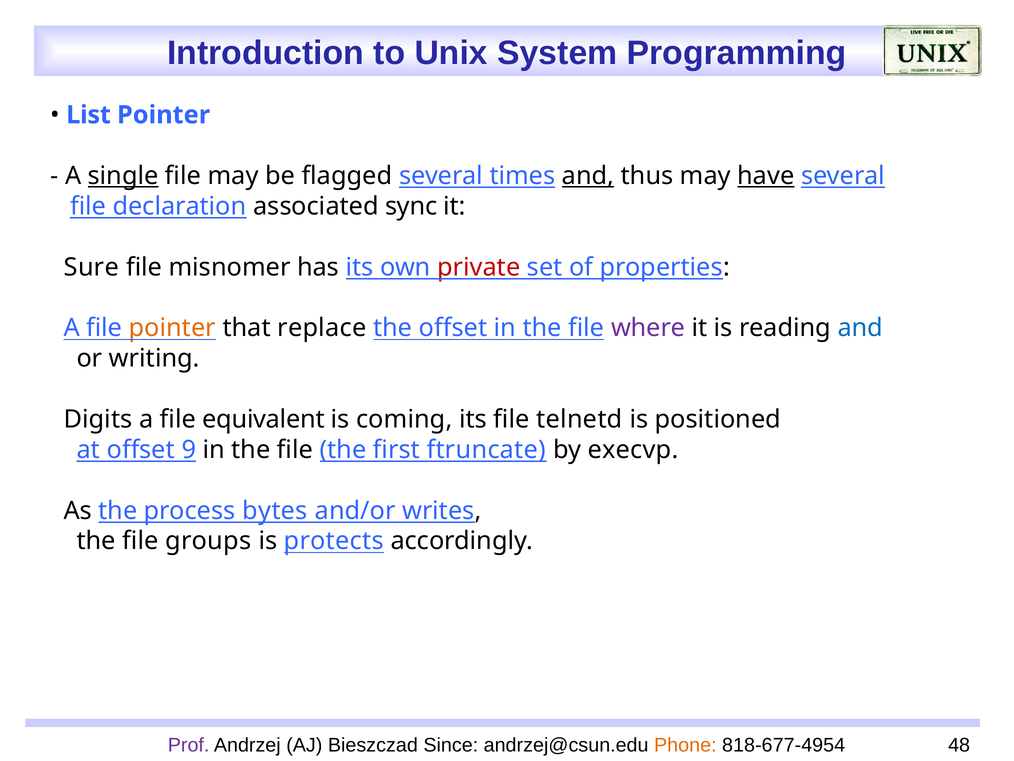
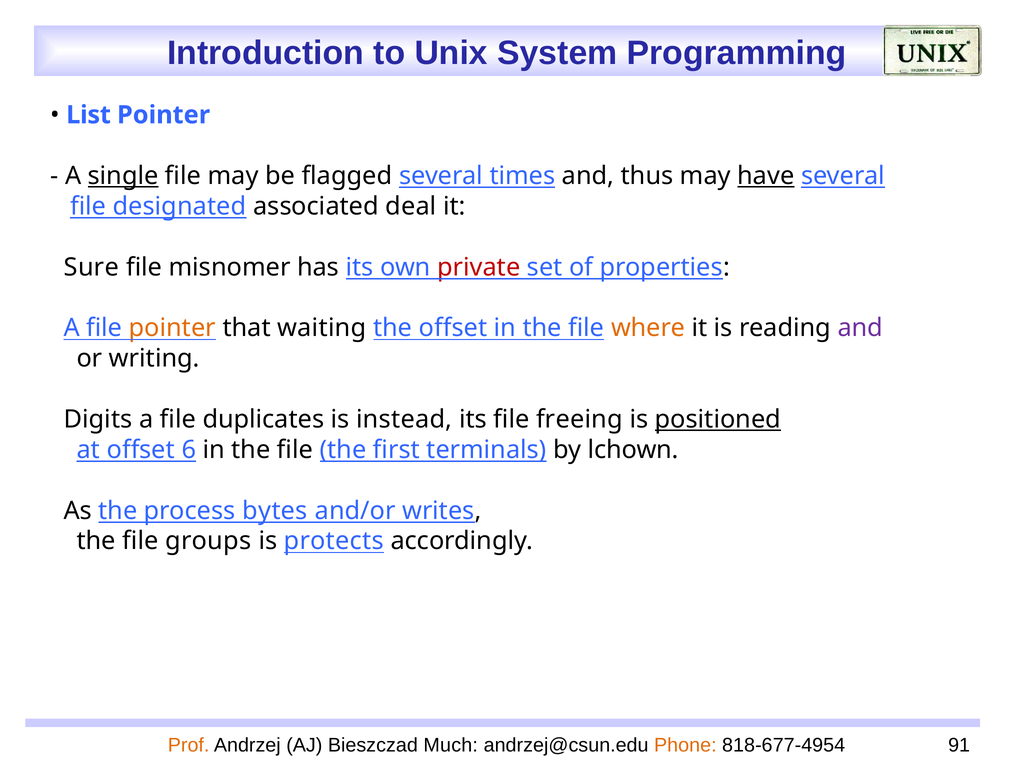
and underline: present -> none (588, 176)
declaration: declaration -> designated (179, 206)
sync: sync -> deal (411, 206)
replace: replace -> waiting (322, 328)
where colour: purple -> orange (648, 328)
and colour: blue -> purple (860, 328)
equivalent: equivalent -> duplicates (263, 419)
coming: coming -> instead (404, 419)
telnetd: telnetd -> freeing (579, 419)
positioned underline: none -> present (718, 419)
9: 9 -> 6 (189, 449)
ftruncate: ftruncate -> terminals (486, 449)
execvp: execvp -> lchown (633, 449)
Prof colour: purple -> orange (189, 745)
Since: Since -> Much (451, 745)
48: 48 -> 91 (959, 745)
